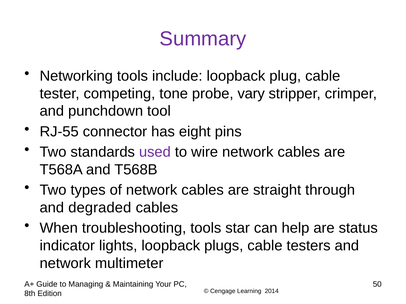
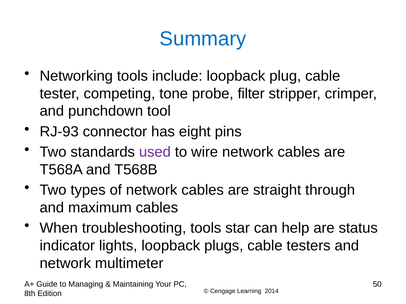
Summary colour: purple -> blue (203, 39)
vary: vary -> filter (251, 94)
RJ-55: RJ-55 -> RJ-93 (59, 132)
degraded: degraded -> maximum (100, 208)
